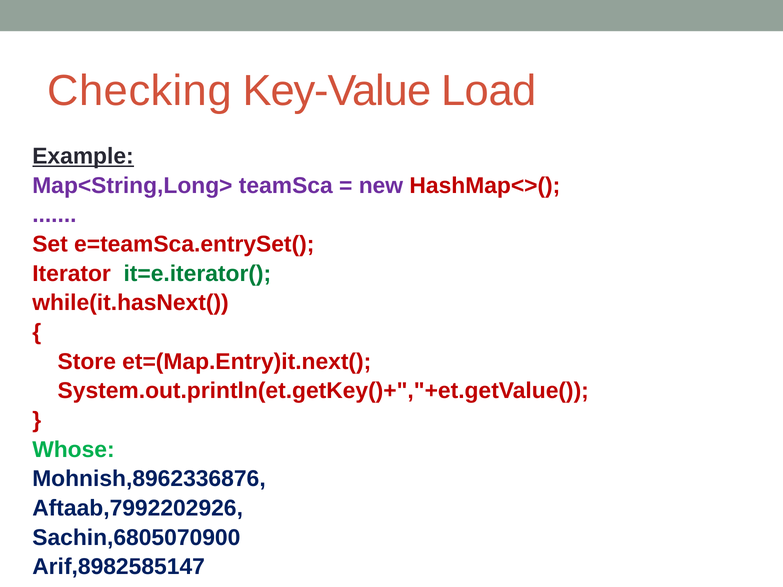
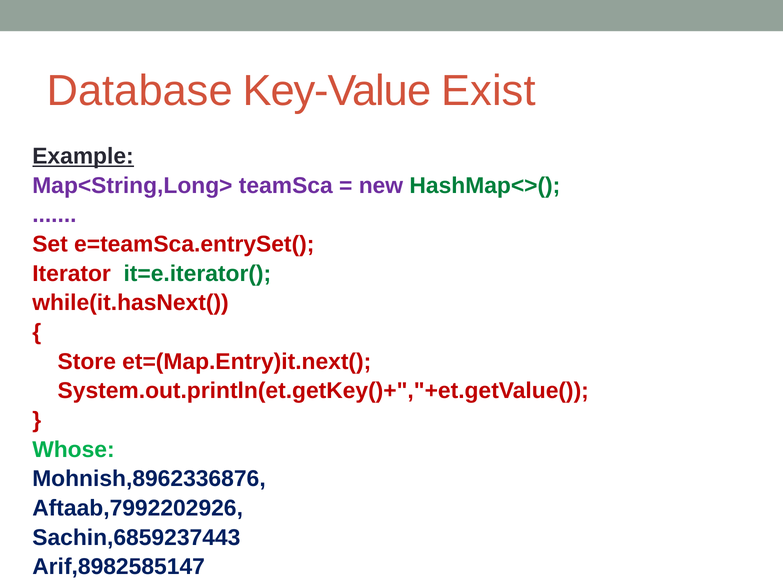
Checking: Checking -> Database (140, 91)
Load: Load -> Exist (489, 91)
HashMap<>( colour: red -> green (485, 186)
Sachin,6805070900: Sachin,6805070900 -> Sachin,6859237443 (136, 538)
